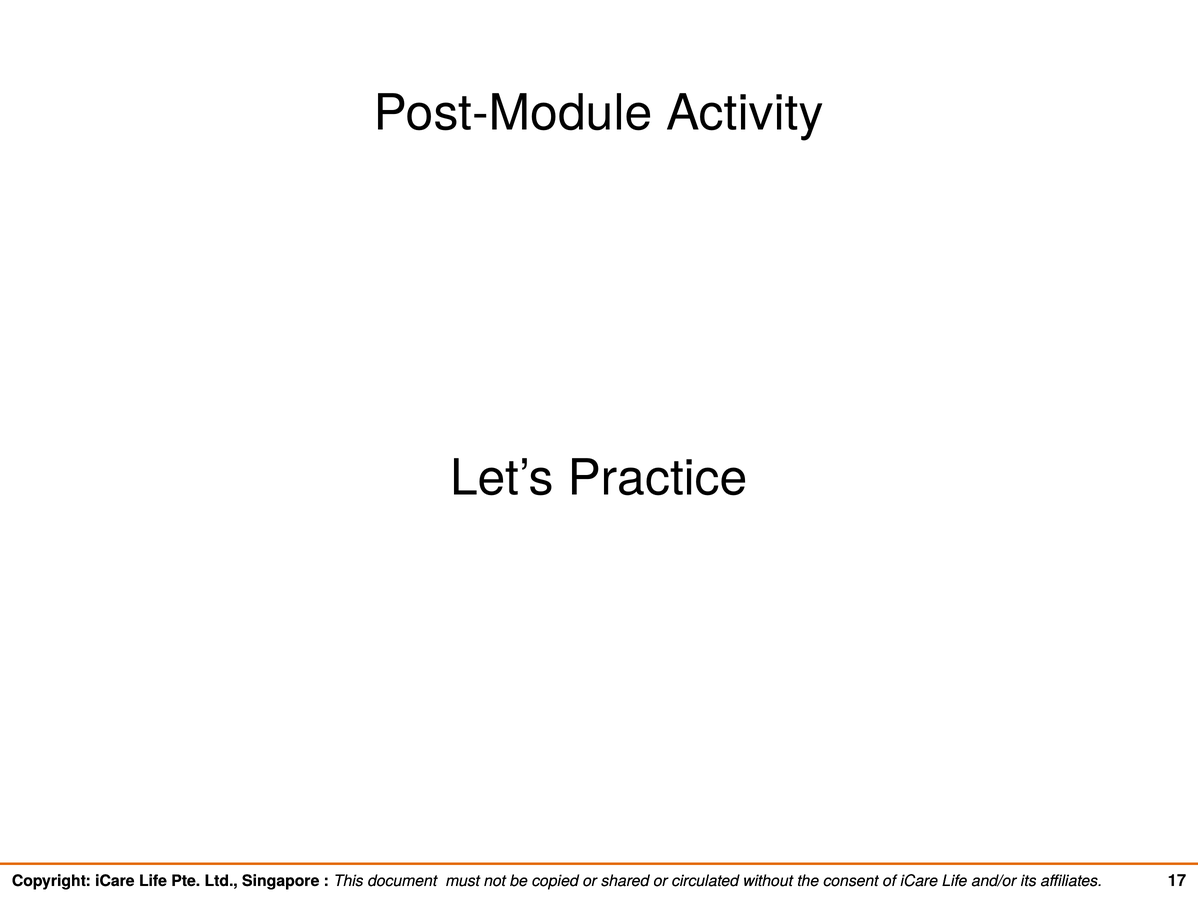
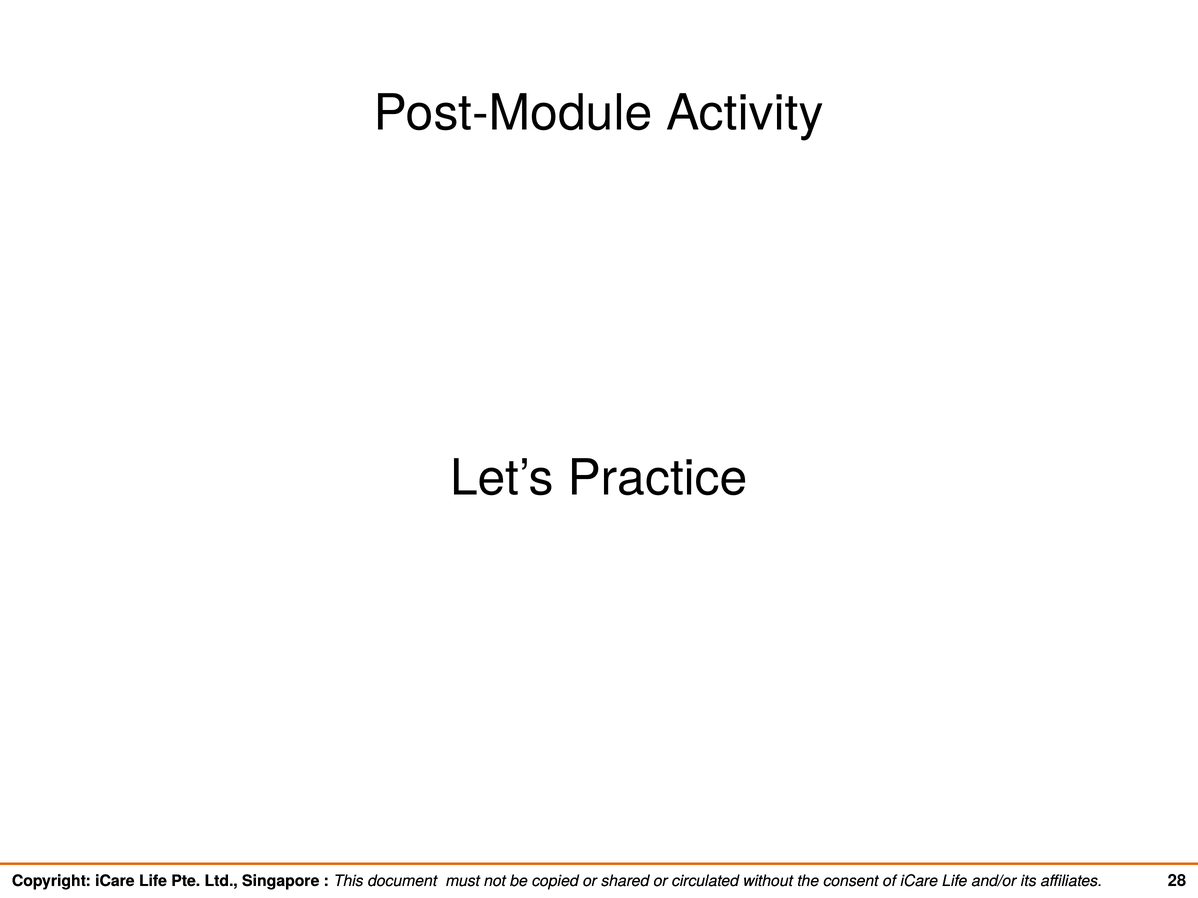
17: 17 -> 28 (1177, 881)
